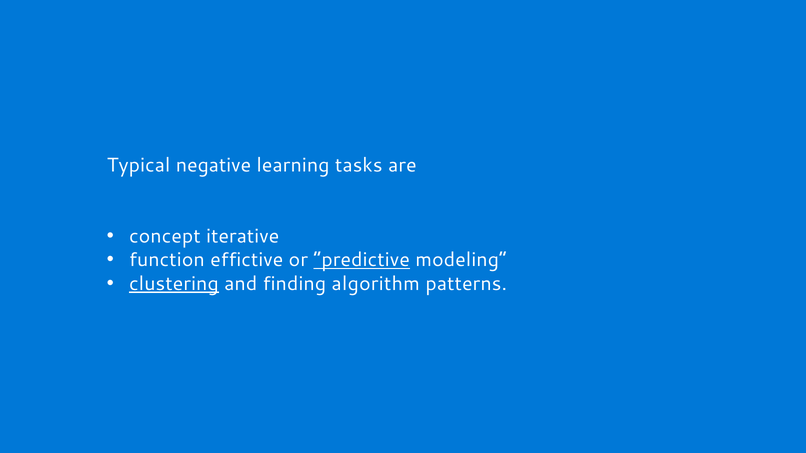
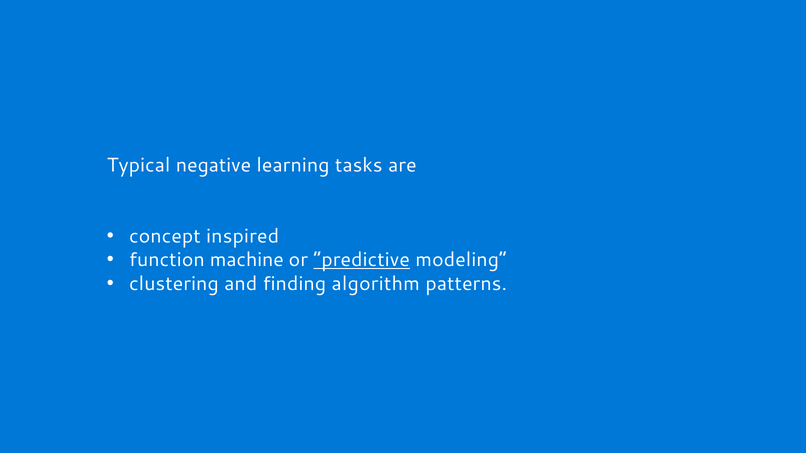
iterative: iterative -> inspired (243, 236)
effictive: effictive -> machine (247, 260)
clustering underline: present -> none (174, 284)
